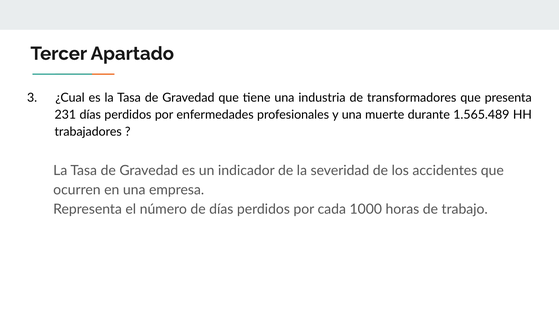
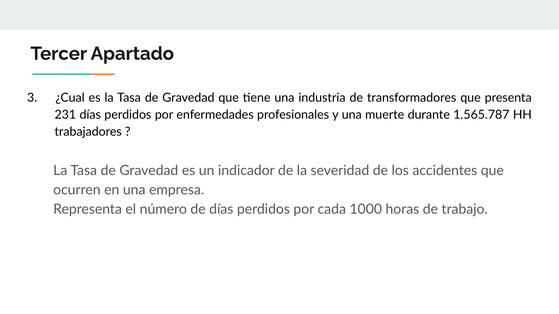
1.565.489: 1.565.489 -> 1.565.787 (481, 115)
